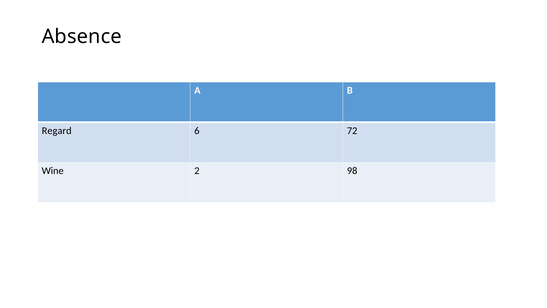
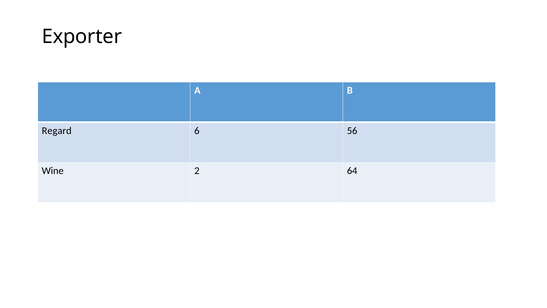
Absence: Absence -> Exporter (82, 37)
72: 72 -> 56 (352, 131)
98: 98 -> 64 (352, 171)
